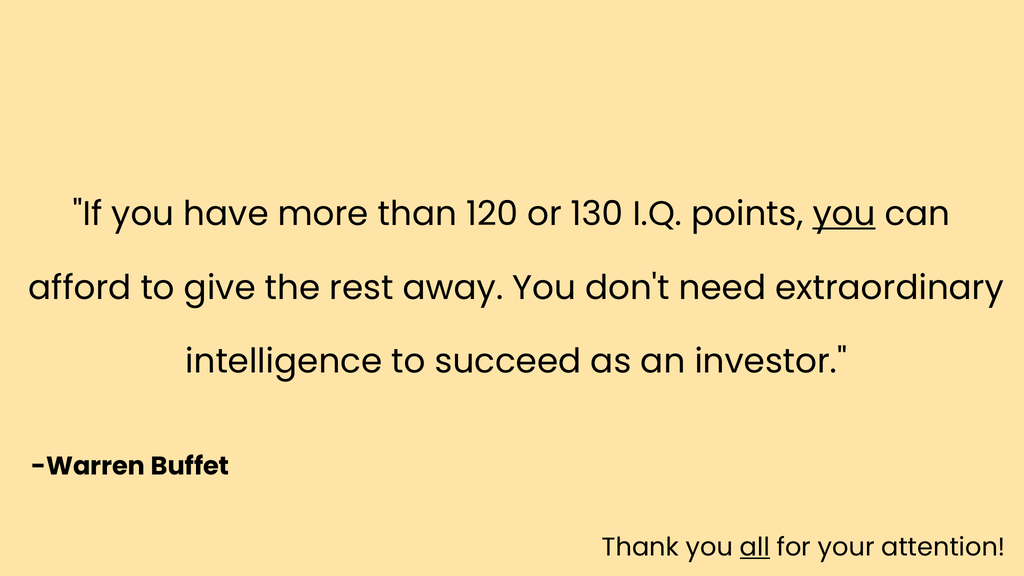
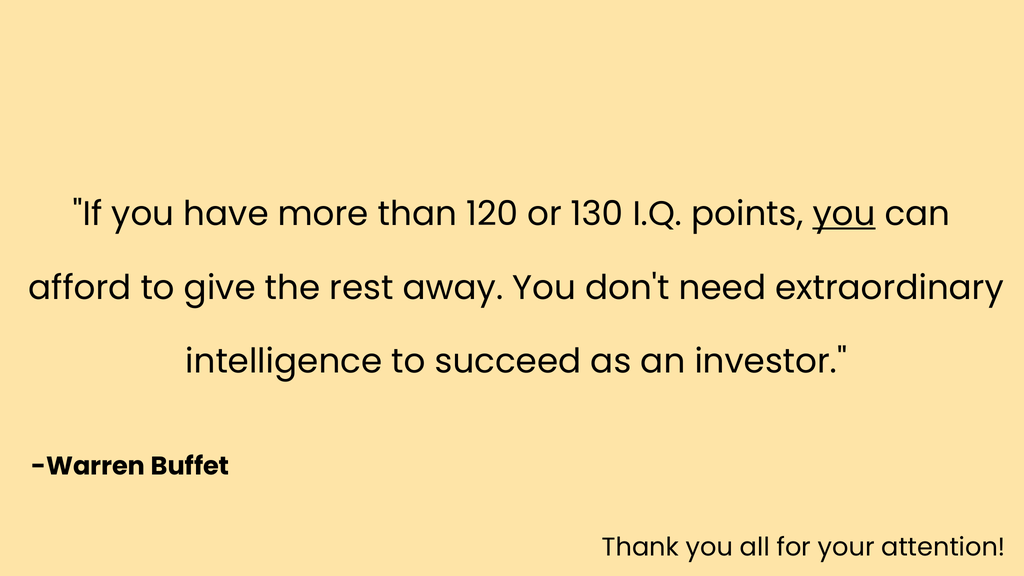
all underline: present -> none (755, 547)
